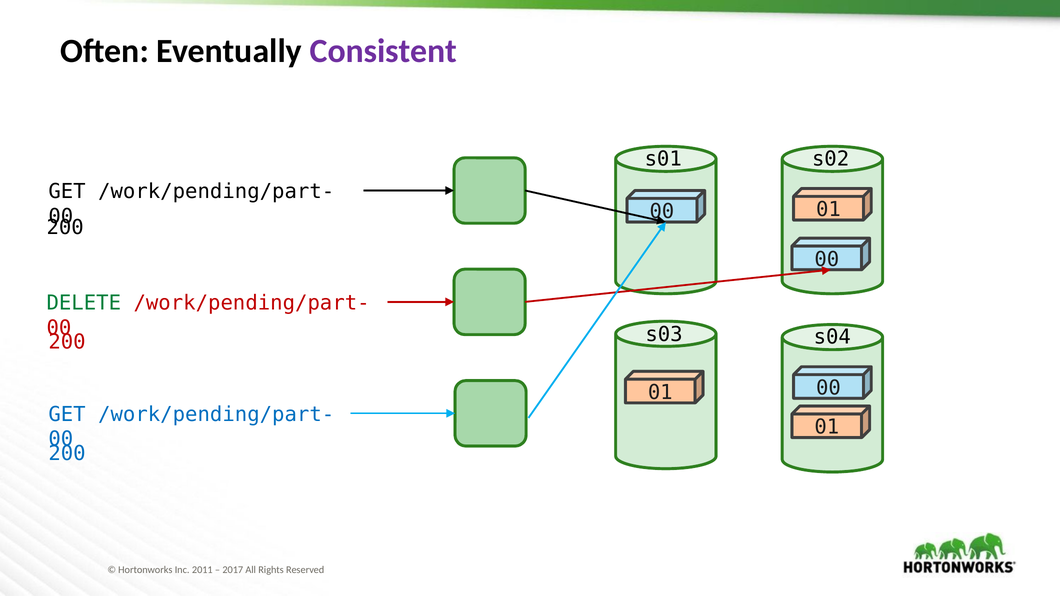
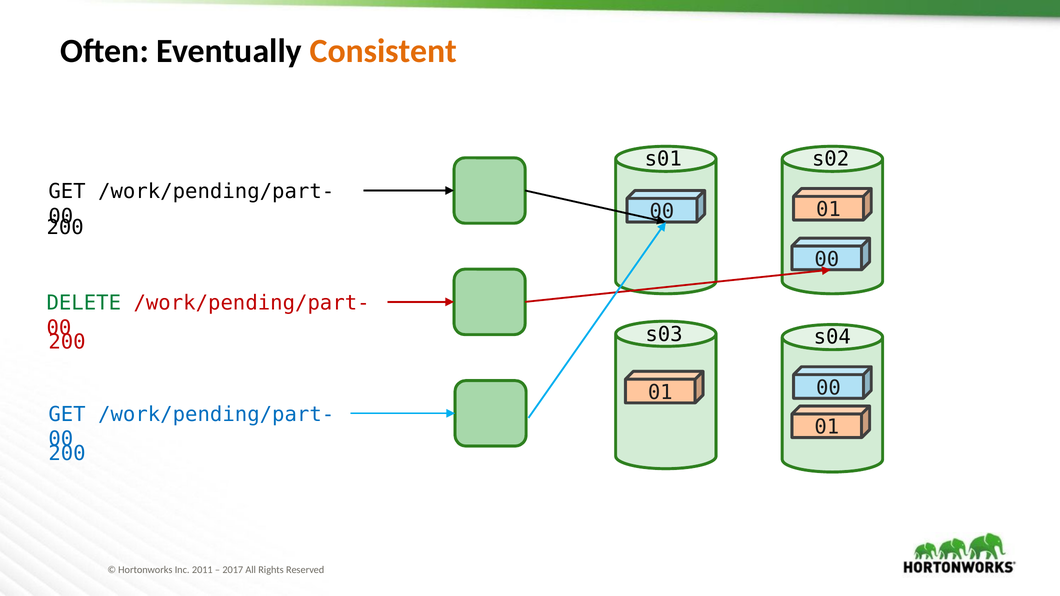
Consistent colour: purple -> orange (383, 51)
